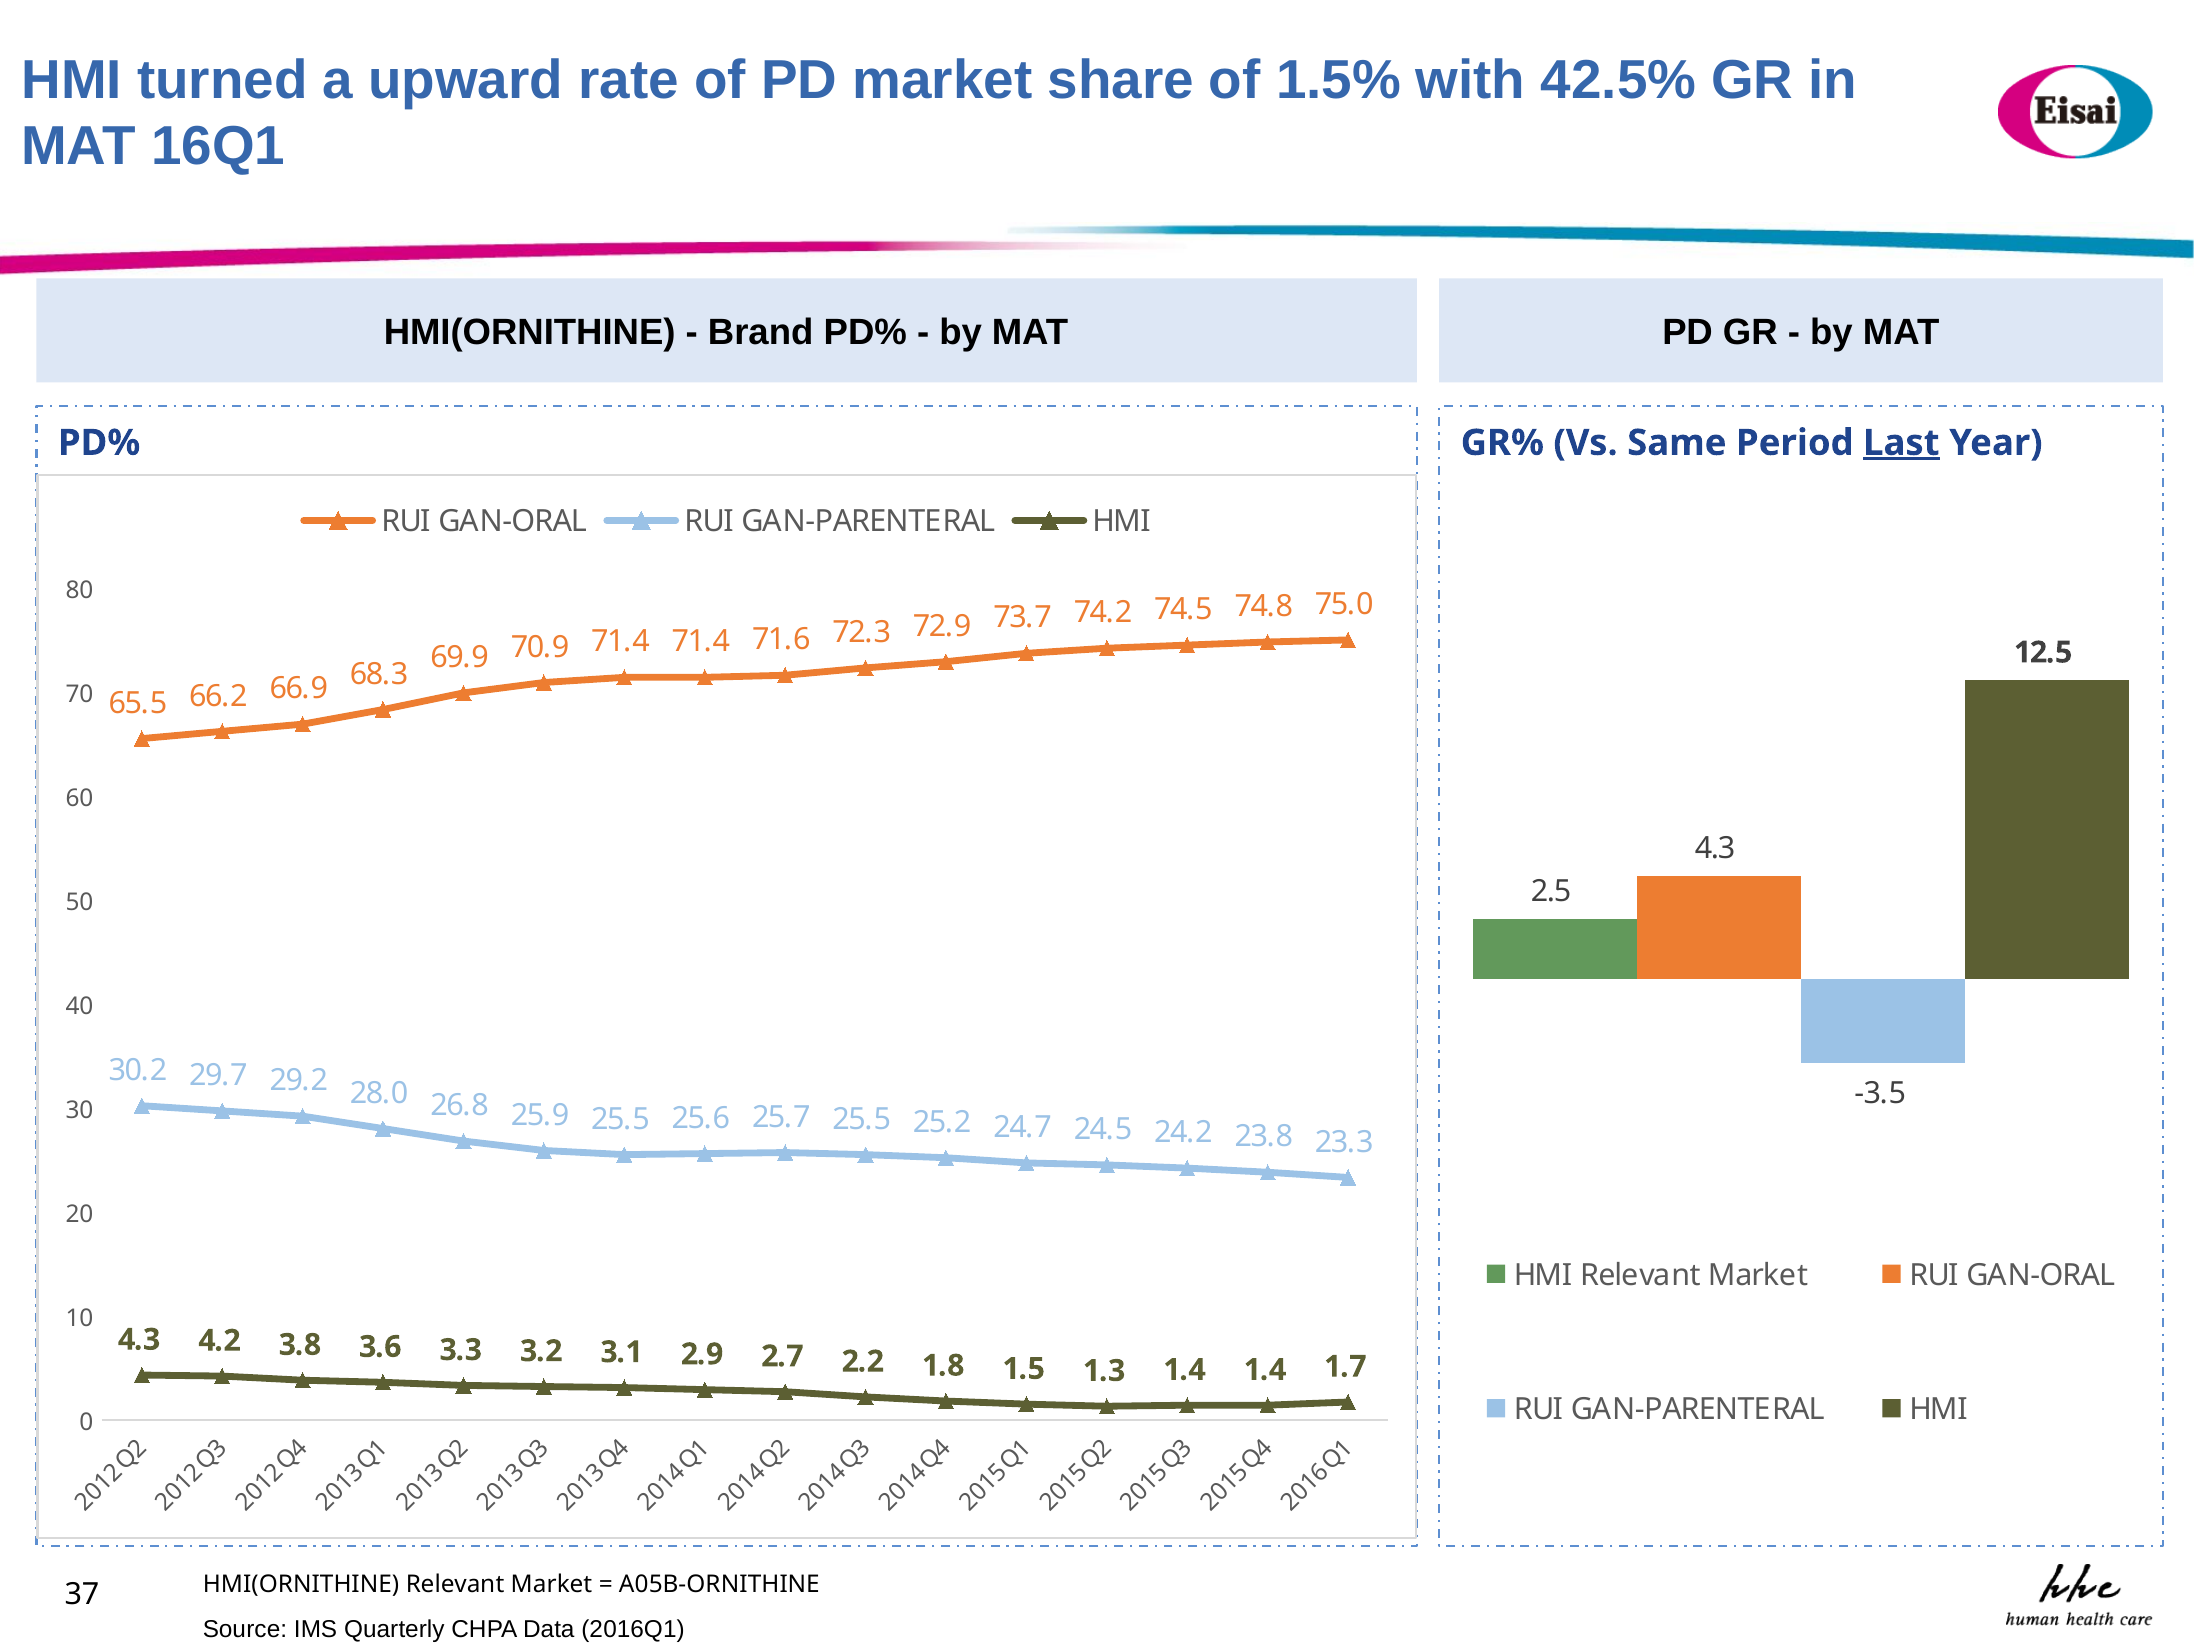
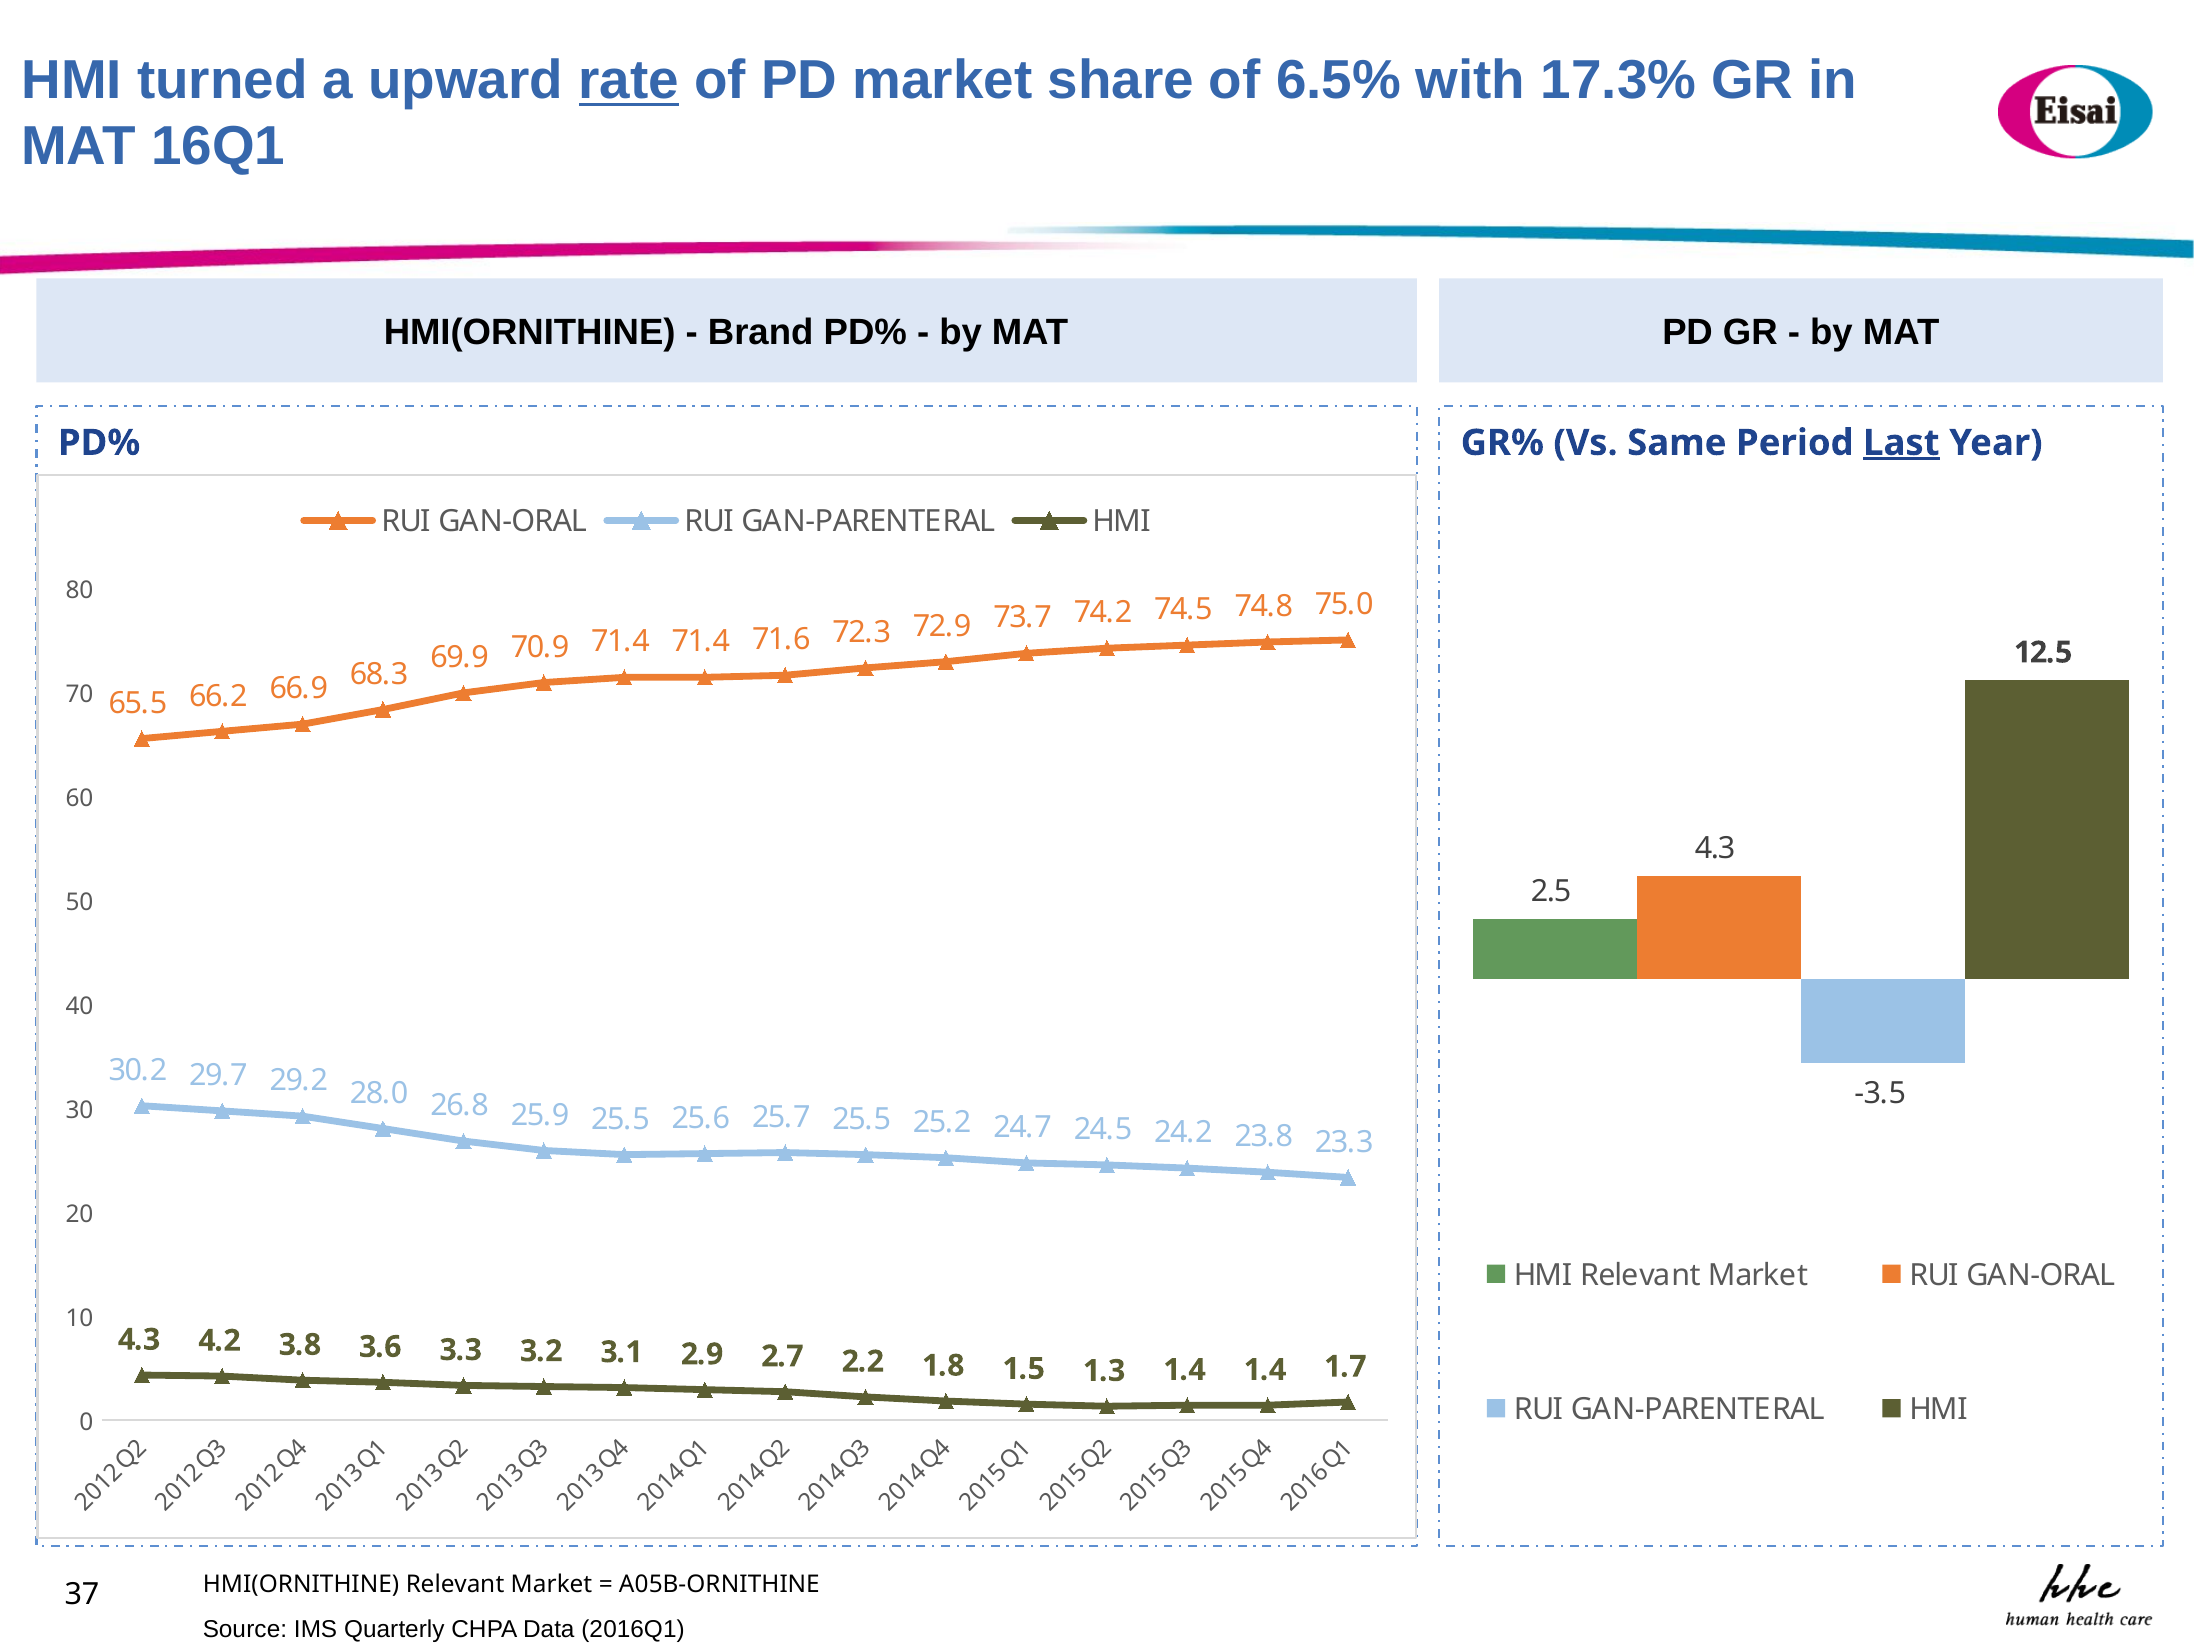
rate underline: none -> present (629, 81)
1.5%: 1.5% -> 6.5% (1338, 81)
42.5%: 42.5% -> 17.3% (1619, 81)
